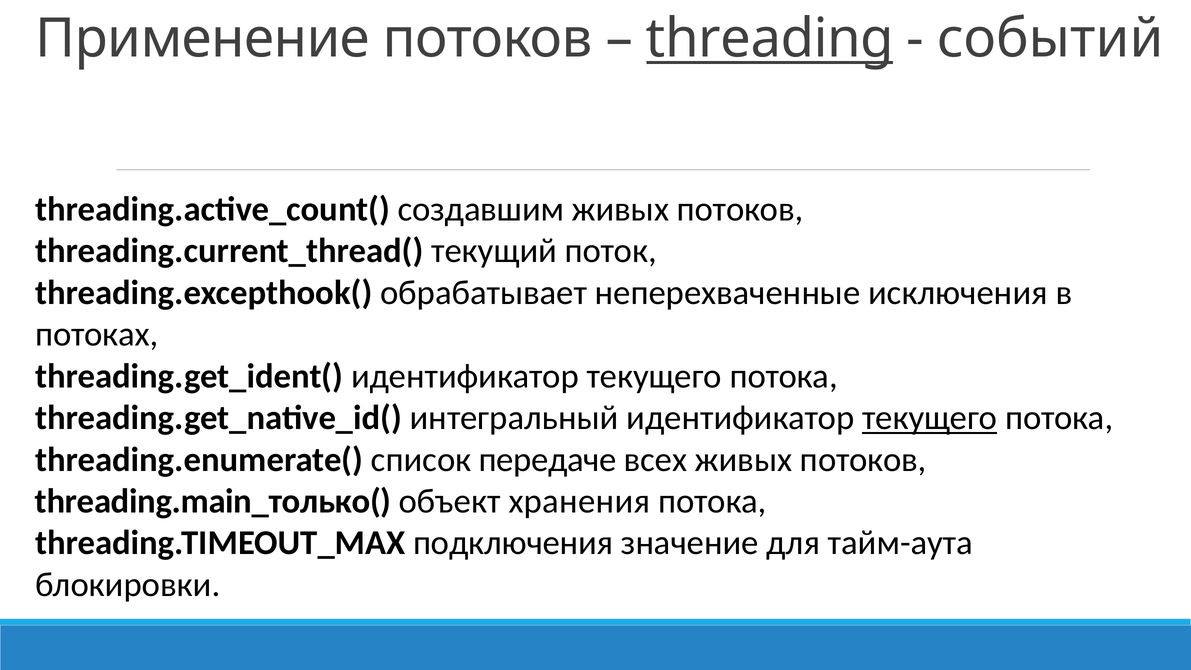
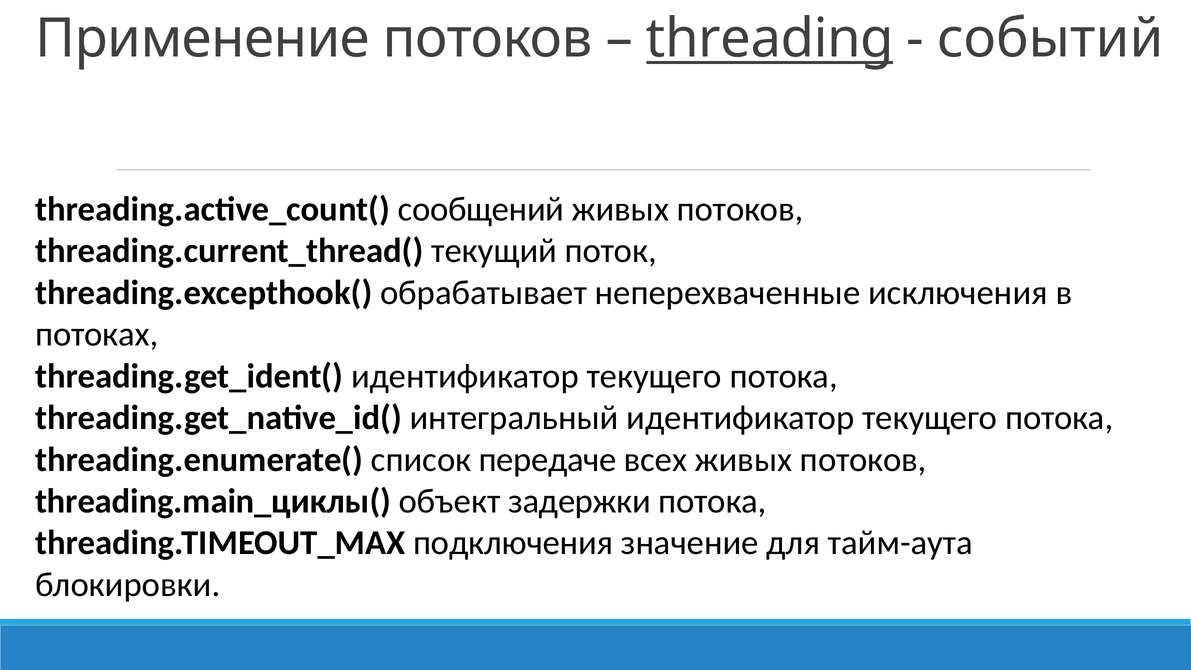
создавшим: создавшим -> сообщений (481, 209)
текущего underline: present -> none (930, 418)
threading.main_только(: threading.main_только( -> threading.main_циклы( (213, 501)
хранения: хранения -> задержки (580, 501)
